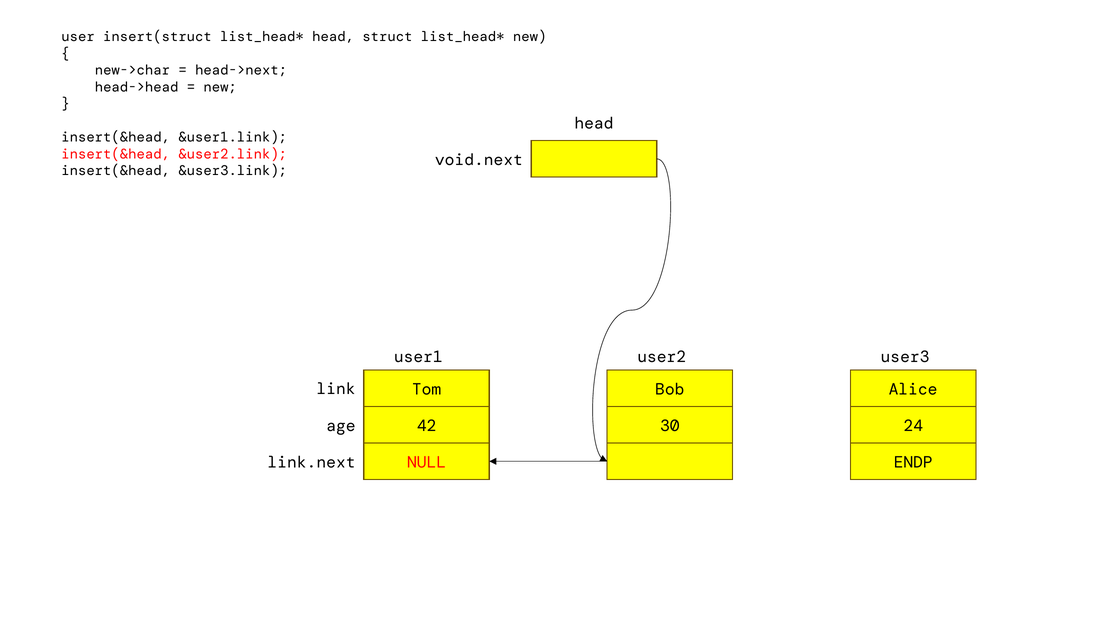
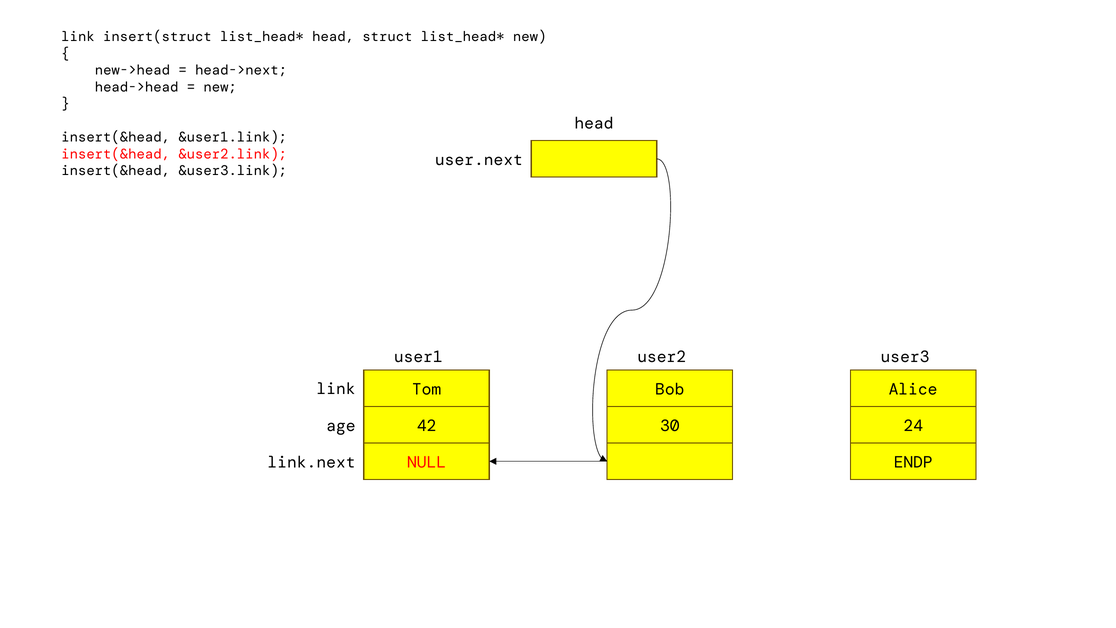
user: user -> link (78, 37)
new->char: new->char -> new->head (132, 70)
void.next: void.next -> user.next (479, 160)
